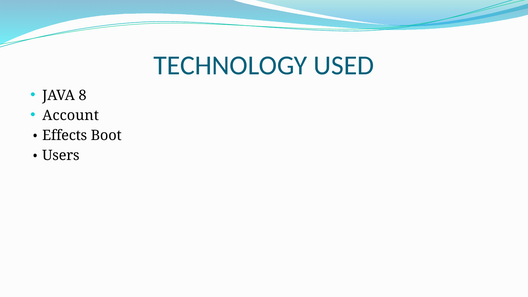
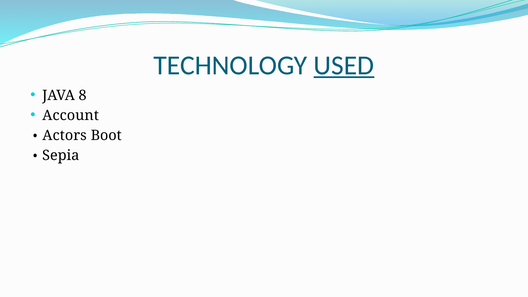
USED underline: none -> present (344, 65)
Effects: Effects -> Actors (65, 135)
Users: Users -> Sepia (61, 155)
